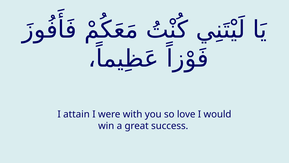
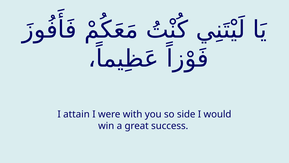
love: love -> side (186, 114)
